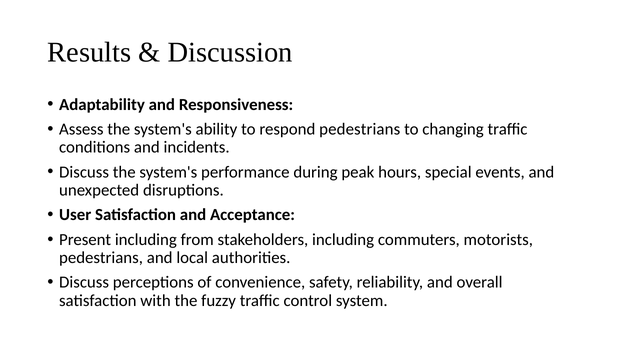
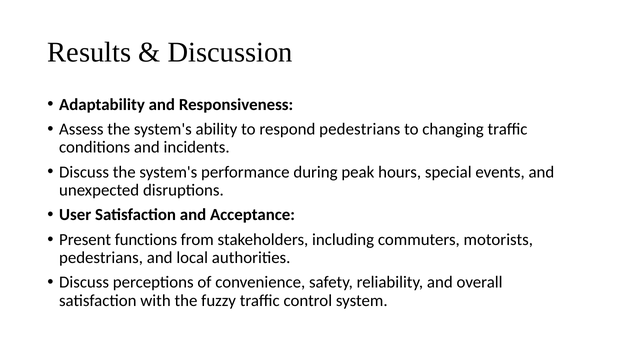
Present including: including -> functions (146, 239)
